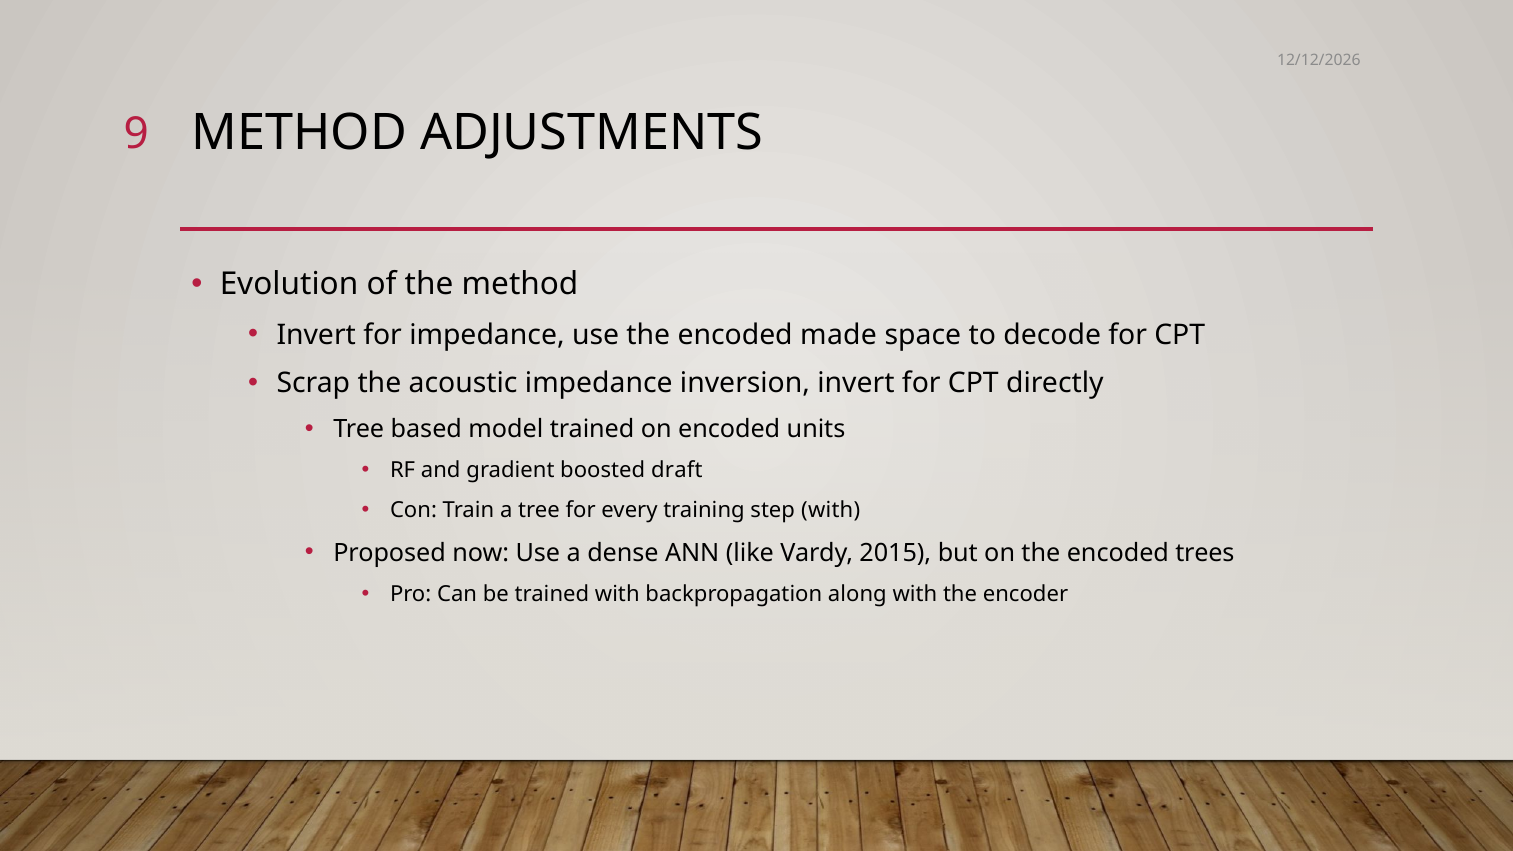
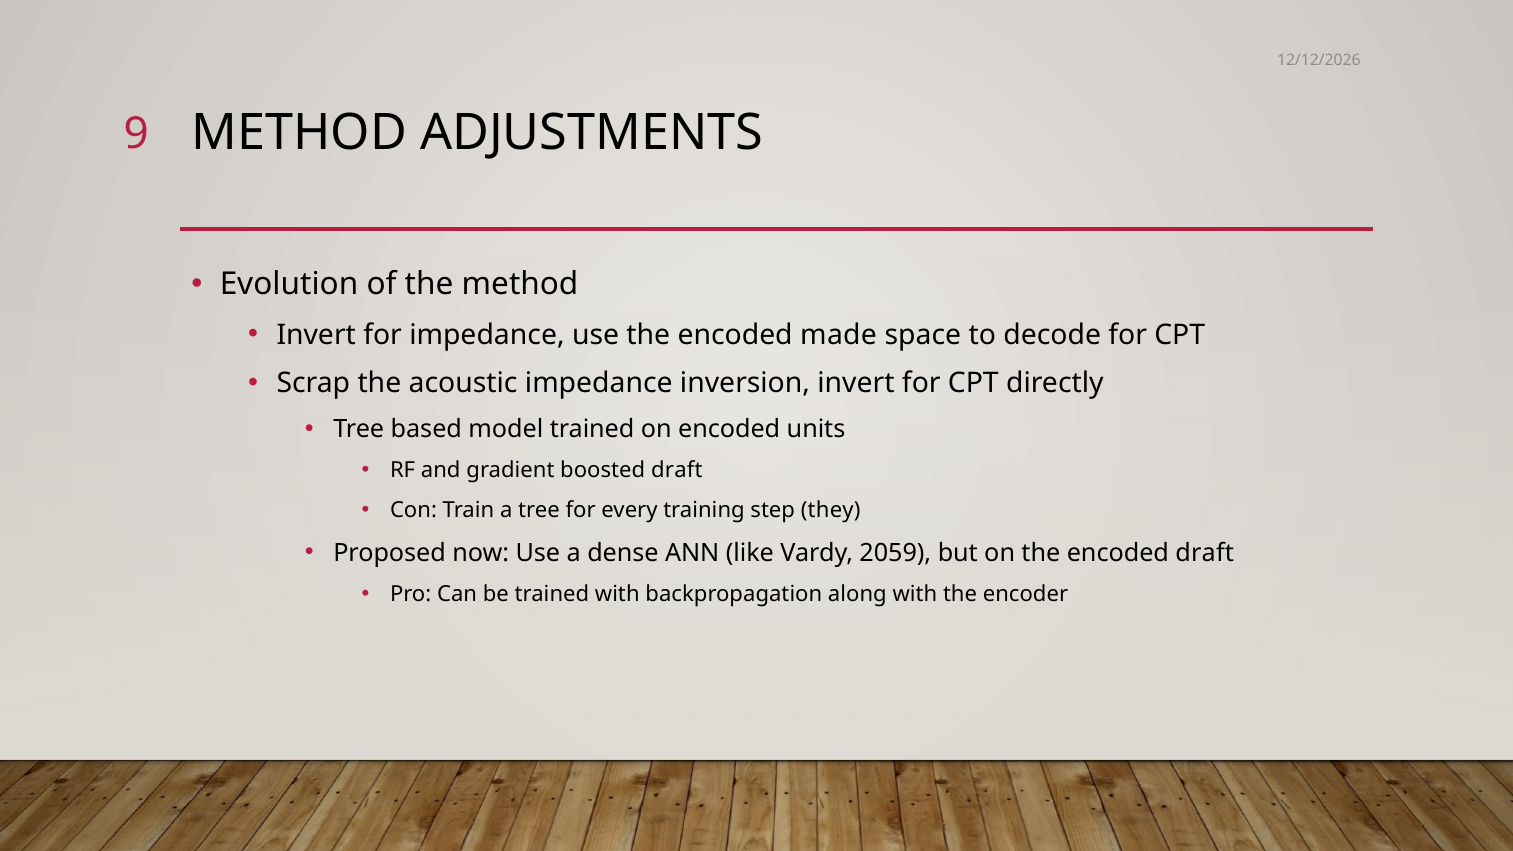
step with: with -> they (831, 510)
2015: 2015 -> 2059 (895, 553)
encoded trees: trees -> draft (1205, 553)
